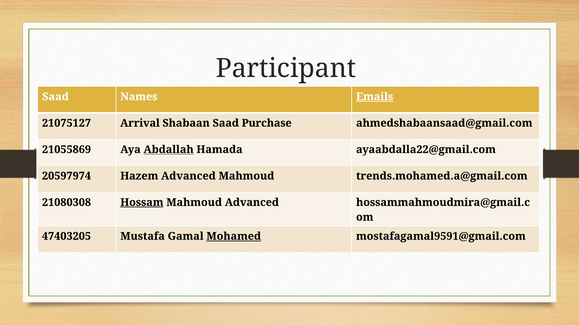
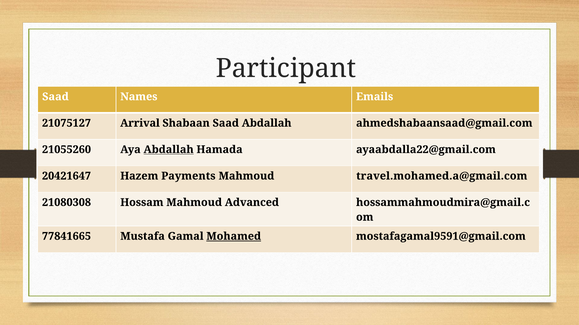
Emails underline: present -> none (375, 97)
Saad Purchase: Purchase -> Abdallah (267, 123)
21055869: 21055869 -> 21055260 (66, 150)
20597974: 20597974 -> 20421647 (66, 176)
Hazem Advanced: Advanced -> Payments (188, 176)
trends.mohamed.a@gmail.com: trends.mohamed.a@gmail.com -> travel.mohamed.a@gmail.com (442, 176)
Hossam underline: present -> none (142, 203)
47403205: 47403205 -> 77841665 (66, 237)
